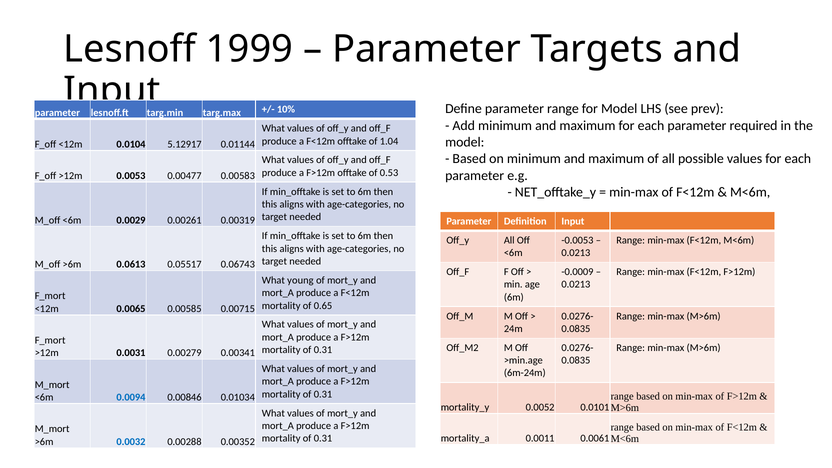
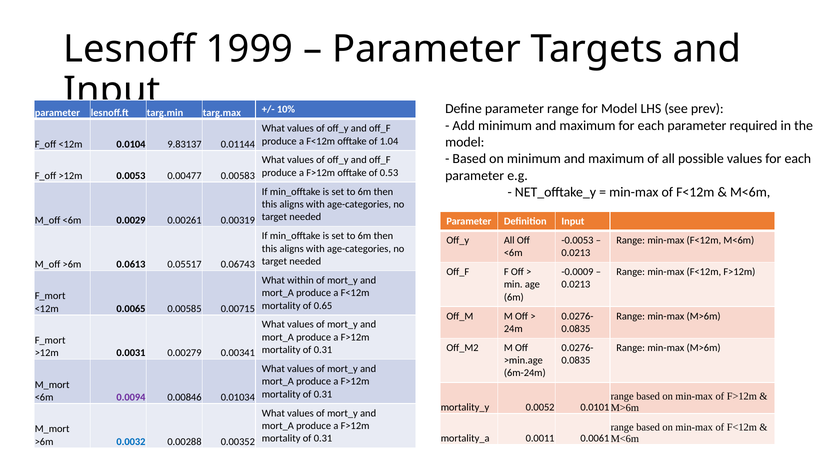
5.12917: 5.12917 -> 9.83137 (184, 144)
young: young -> within (300, 280)
0.0094 colour: blue -> purple (131, 397)
